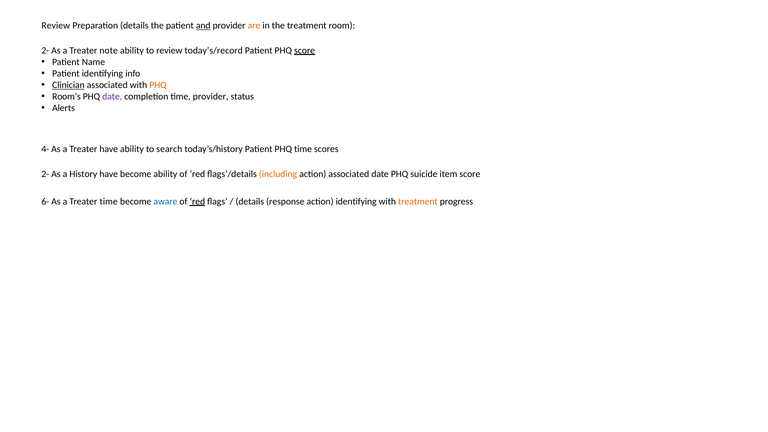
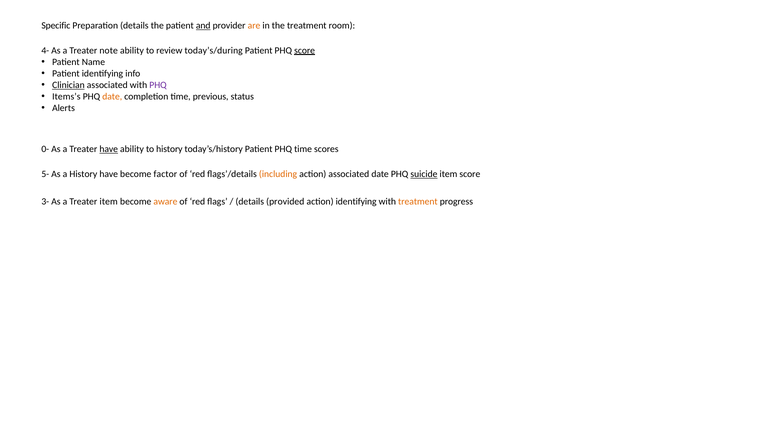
Review: Review -> Specific (56, 26)
2-: 2- -> 4- (45, 50)
today’s/record: today’s/record -> today’s/during (214, 50)
PHQ colour: orange -> purple (158, 85)
Room’s: Room’s -> Items’s (66, 96)
date colour: purple -> orange (112, 96)
time provider: provider -> previous (211, 96)
4-: 4- -> 0- (45, 149)
have underline: none -> present (109, 149)
to search: search -> history (169, 149)
2-: 2- -> 5- (45, 174)
become ability: ability -> factor (165, 174)
suicide underline: none -> present (424, 174)
6-: 6- -> 3- (45, 201)
Treater time: time -> item (109, 201)
aware colour: blue -> orange (165, 201)
red underline: present -> none (197, 201)
response: response -> provided (285, 201)
